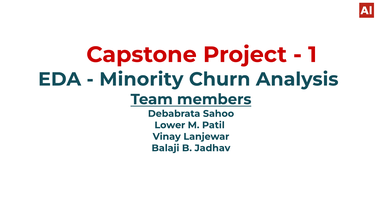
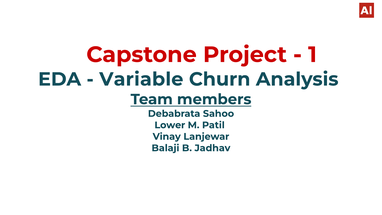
Minority: Minority -> Variable (141, 79)
